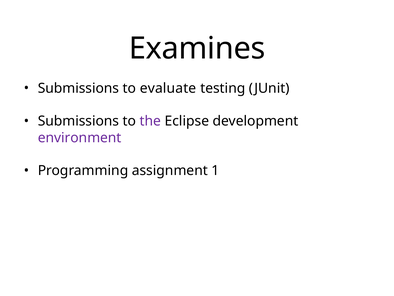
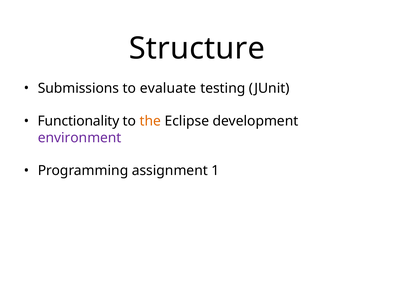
Examines: Examines -> Structure (197, 48)
Submissions: Submissions -> Functionality (79, 121)
the colour: purple -> orange (150, 121)
